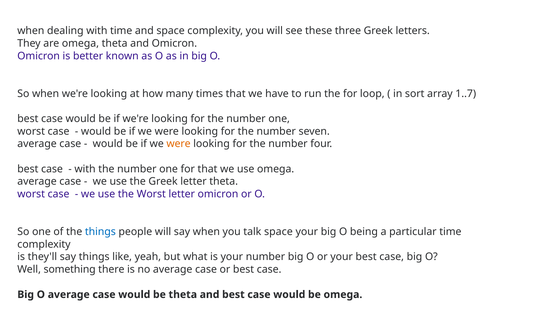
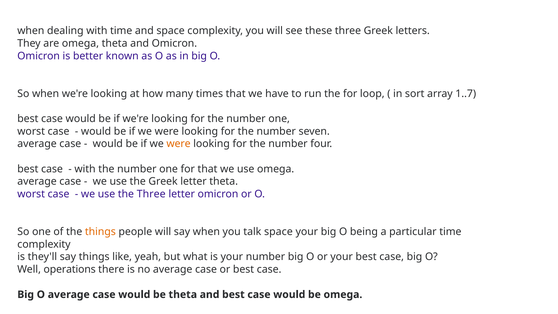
the Worst: Worst -> Three (151, 194)
things colour: blue -> orange (100, 232)
something: something -> operations (70, 269)
